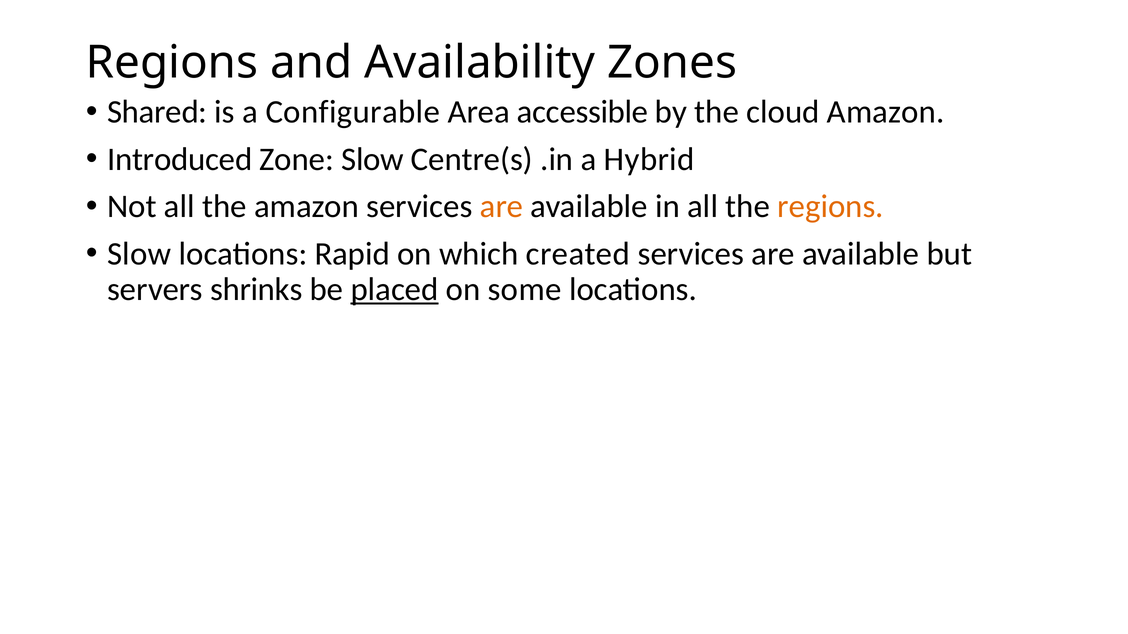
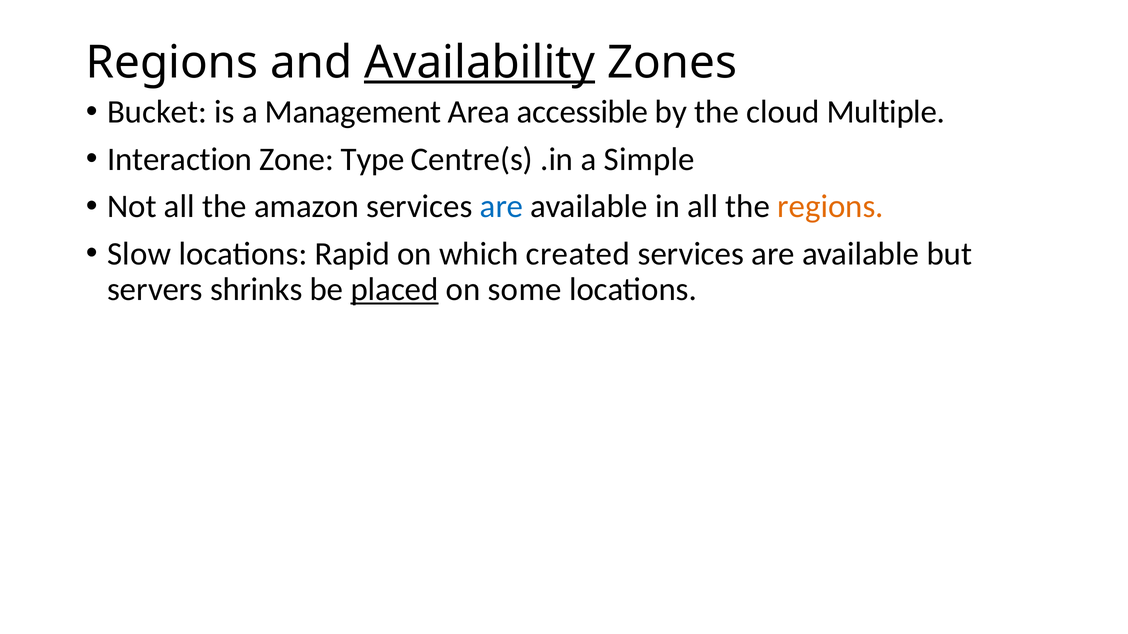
Availability underline: none -> present (480, 62)
Shared: Shared -> Bucket (157, 112)
Configurable: Configurable -> Management (353, 112)
cloud Amazon: Amazon -> Multiple (886, 112)
Introduced: Introduced -> Interaction (180, 160)
Zone Slow: Slow -> Type (373, 160)
Hybrid: Hybrid -> Simple (649, 160)
are colour: orange -> blue (502, 207)
